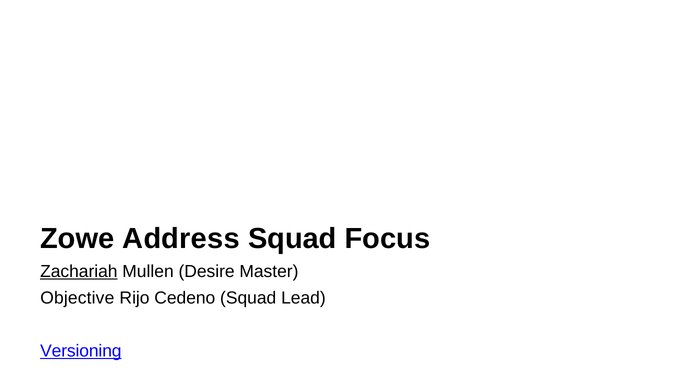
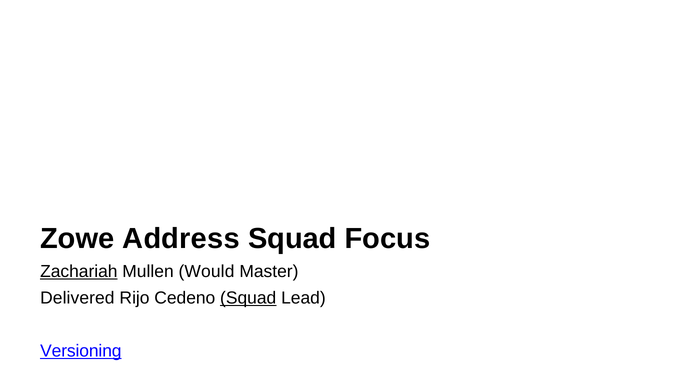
Desire: Desire -> Would (206, 272)
Objective: Objective -> Delivered (77, 298)
Squad underline: none -> present (248, 298)
